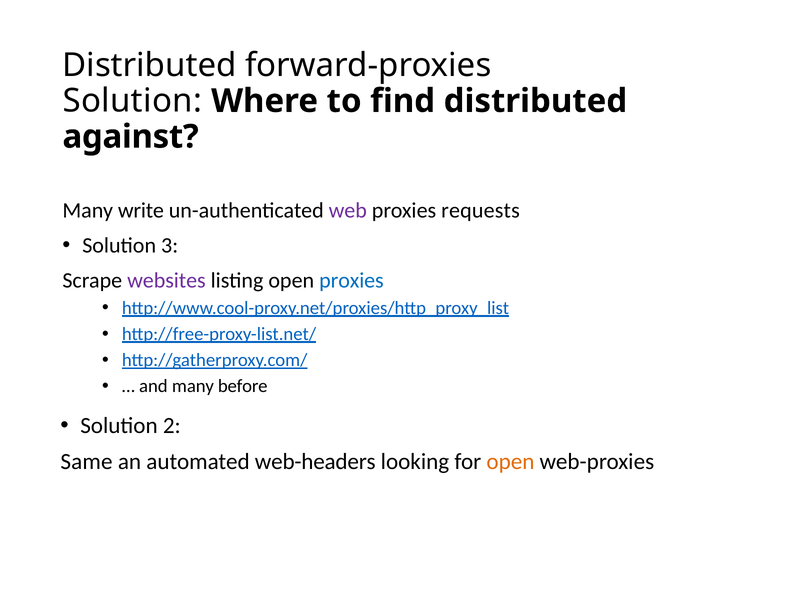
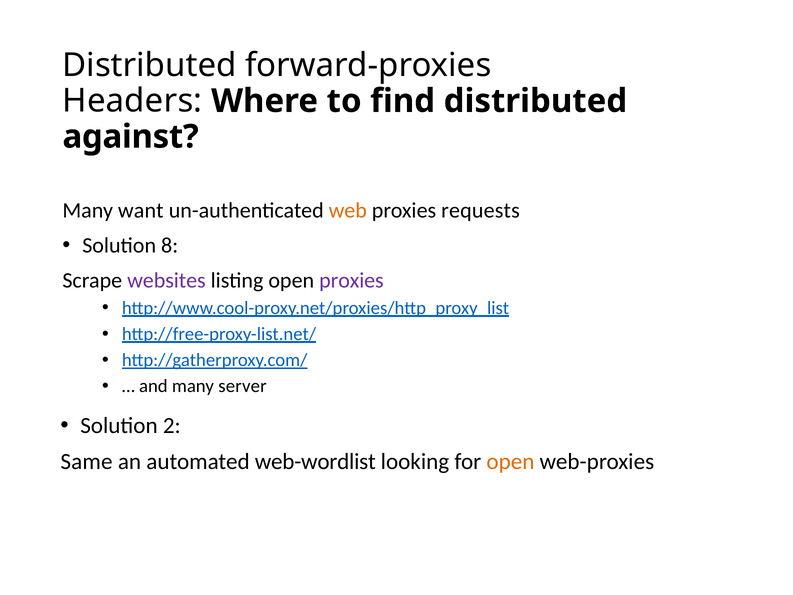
Solution: Solution -> Headers (132, 101)
write: write -> want (141, 210)
web colour: purple -> orange (348, 210)
3: 3 -> 8 (170, 245)
proxies colour: blue -> purple (351, 280)
before: before -> server (243, 386)
web-headers: web-headers -> web-wordlist (315, 461)
